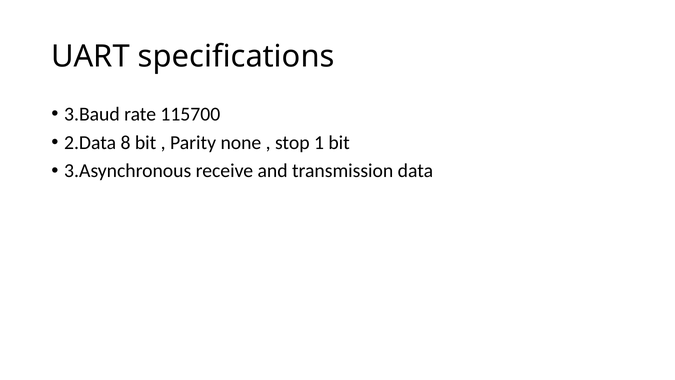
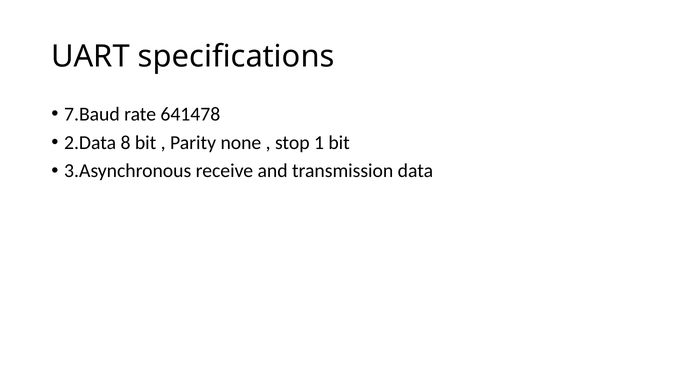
3.Baud: 3.Baud -> 7.Baud (92, 114)
115700: 115700 -> 641478 (190, 114)
